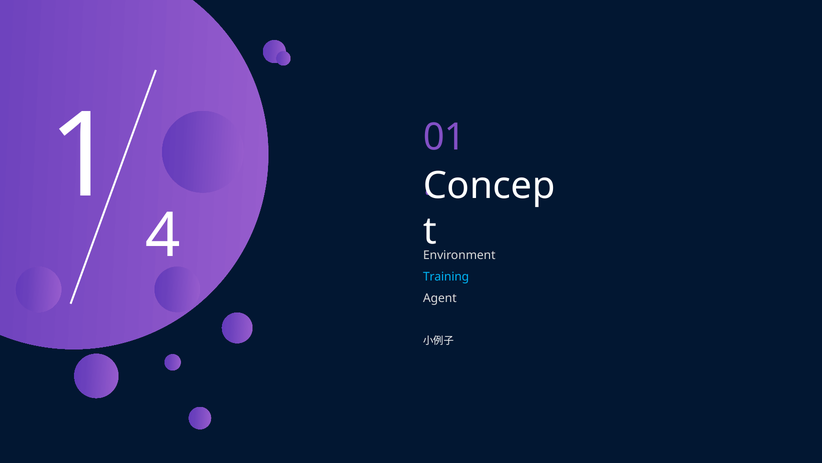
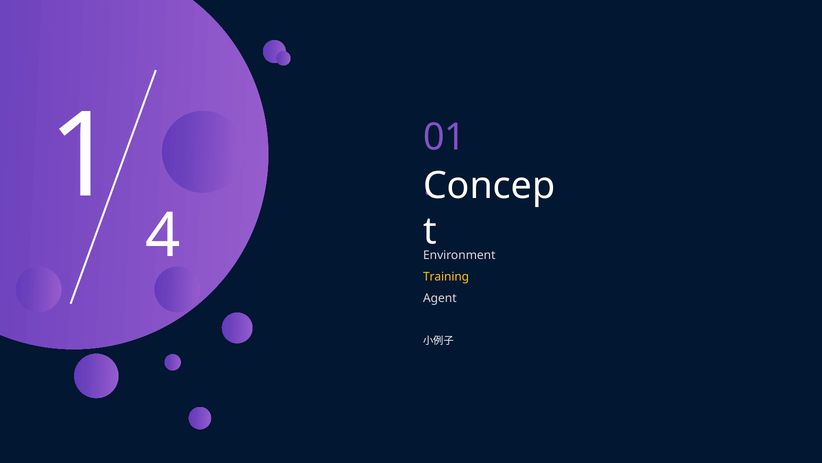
Training colour: light blue -> yellow (446, 276)
